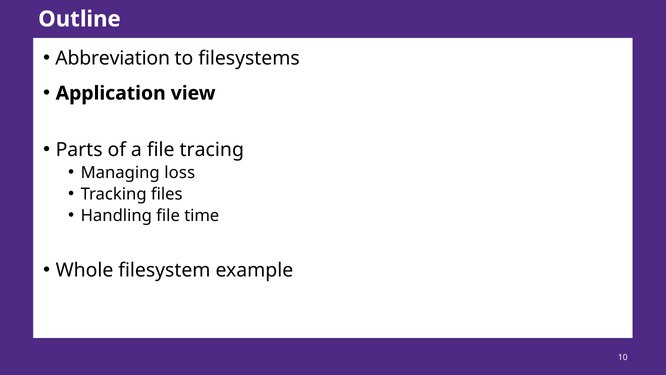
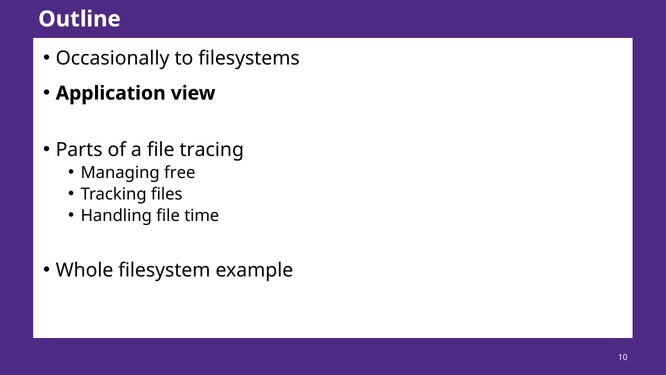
Abbreviation: Abbreviation -> Occasionally (113, 58)
loss: loss -> free (180, 172)
